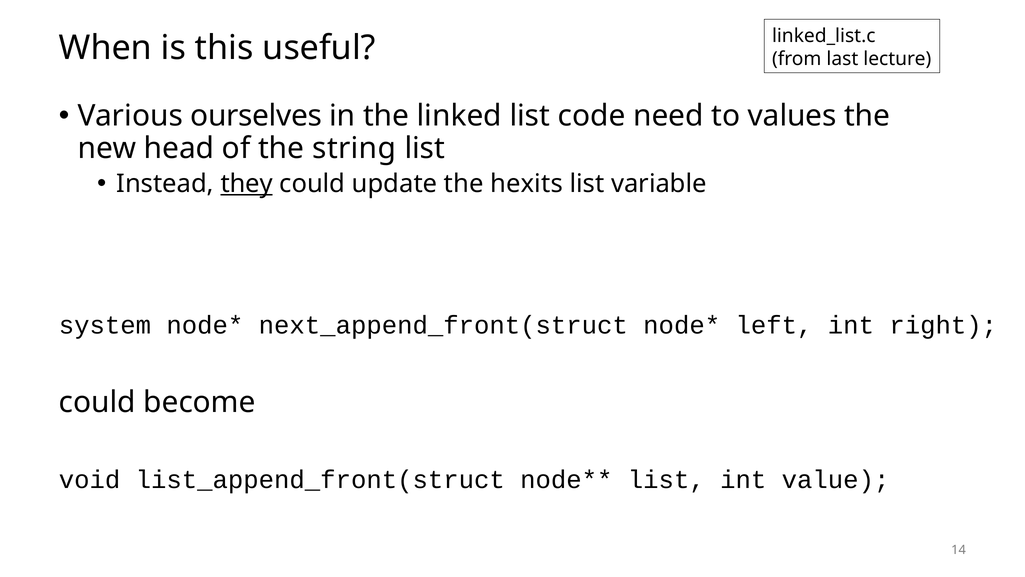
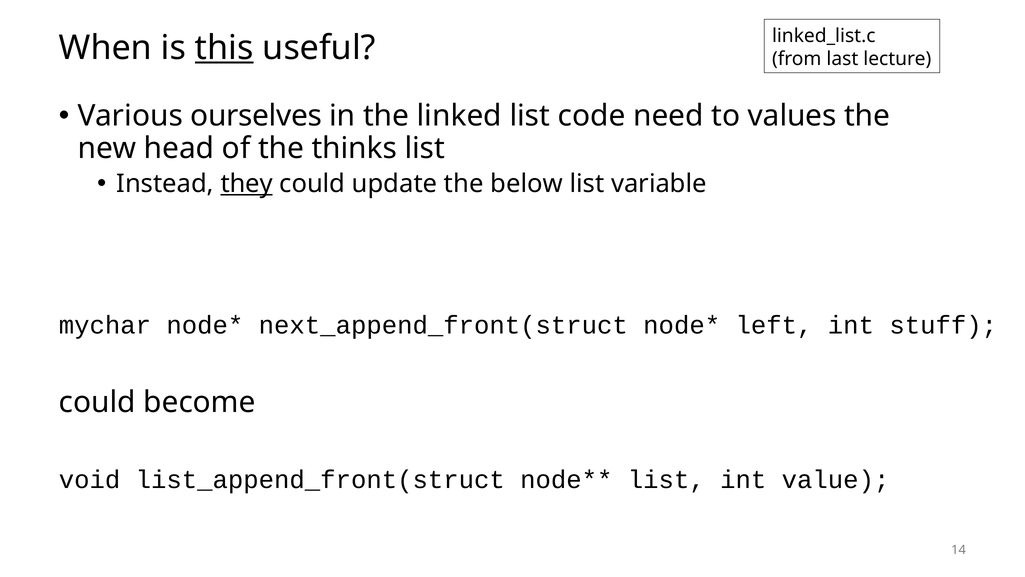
this underline: none -> present (224, 48)
string: string -> thinks (354, 148)
hexits: hexits -> below (527, 183)
system: system -> mychar (105, 325)
right: right -> stuff (943, 325)
